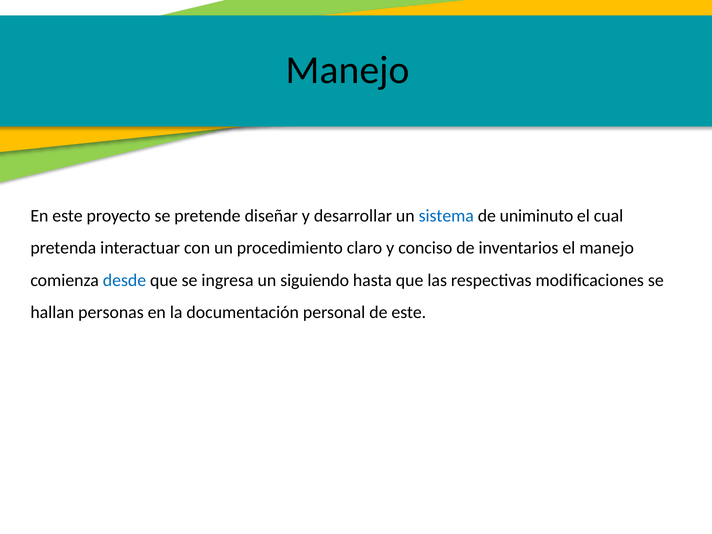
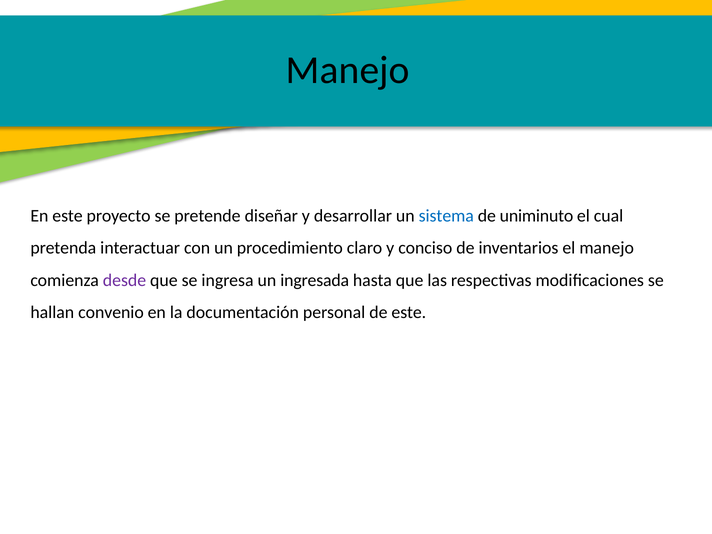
desde colour: blue -> purple (124, 280)
siguiendo: siguiendo -> ingresada (315, 280)
personas: personas -> convenio (111, 312)
